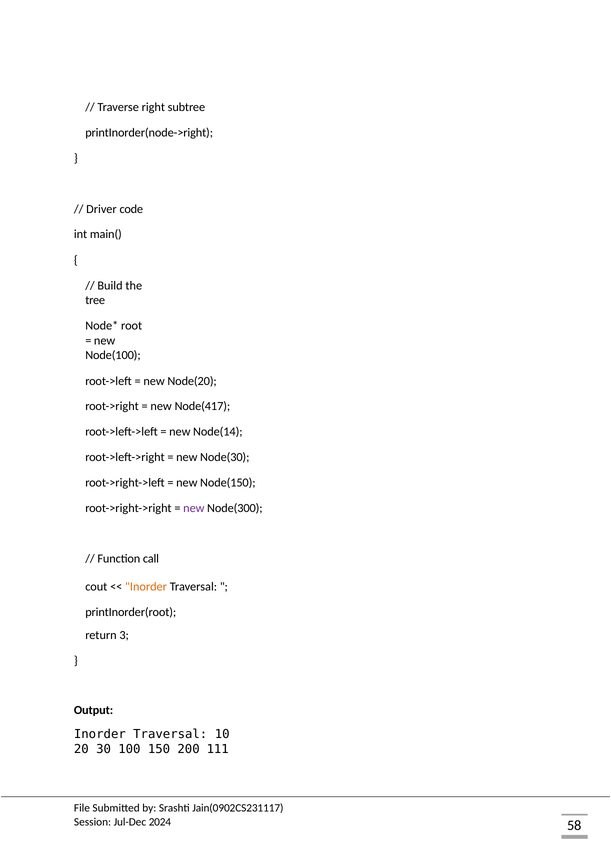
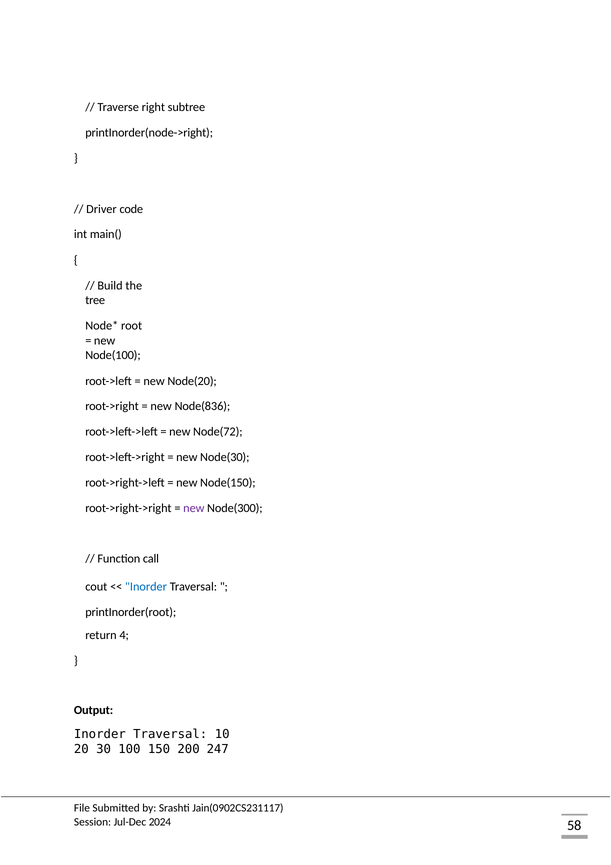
Node(417: Node(417 -> Node(836 (202, 406)
Node(14: Node(14 -> Node(72 (218, 432)
Inorder colour: orange -> blue (146, 587)
3: 3 -> 4 (124, 635)
111: 111 -> 247 (218, 749)
